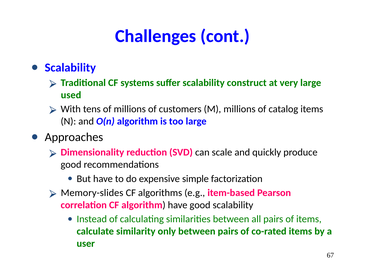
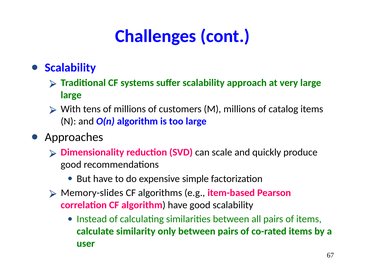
construct: construct -> approach (247, 83)
used: used -> large (71, 95)
